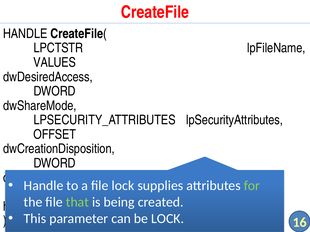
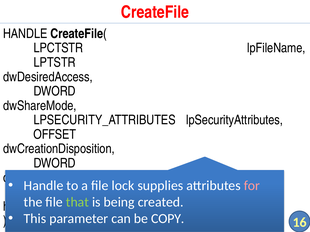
VALUES: VALUES -> LPTSTR (55, 63)
for colour: light green -> pink (252, 186)
be LOCK: LOCK -> COPY (168, 219)
